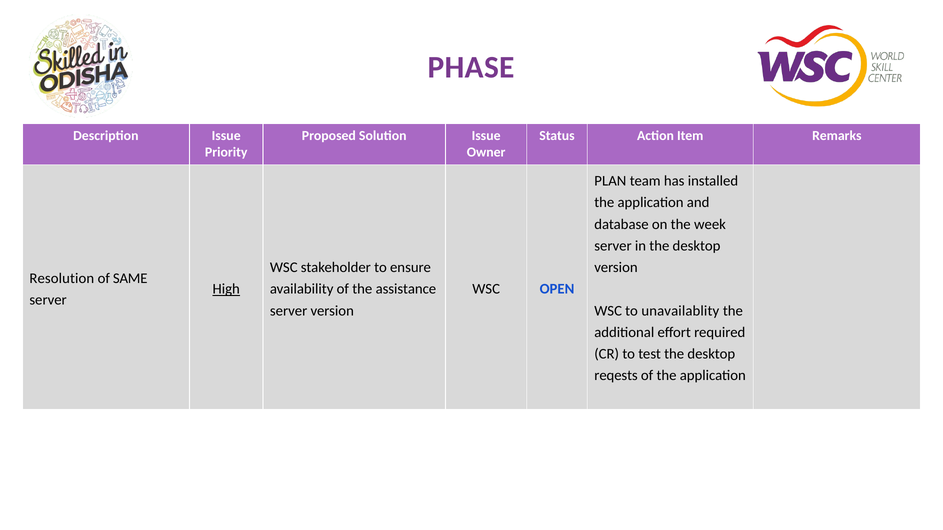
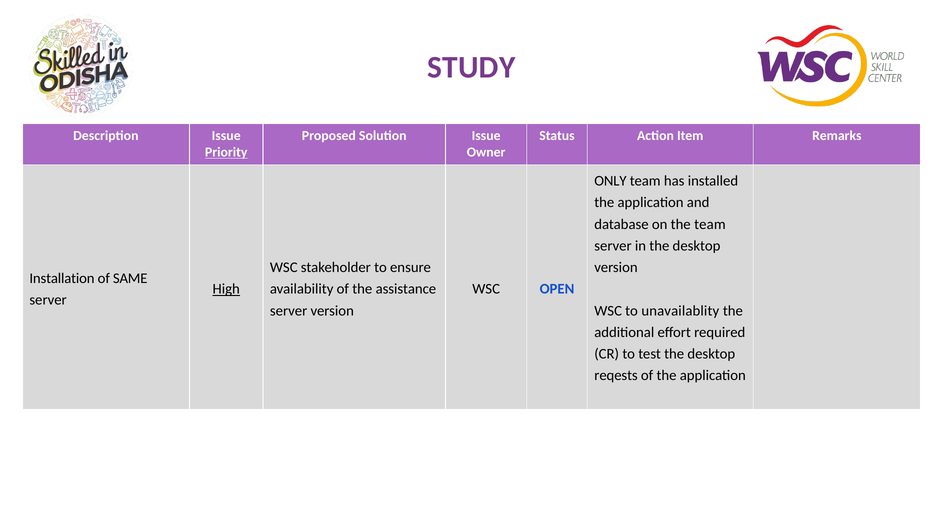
PHASE: PHASE -> STUDY (471, 68)
Priority underline: none -> present (226, 153)
PLAN: PLAN -> ONLY (610, 181)
the week: week -> team (710, 224)
Resolution: Resolution -> Installation (62, 279)
